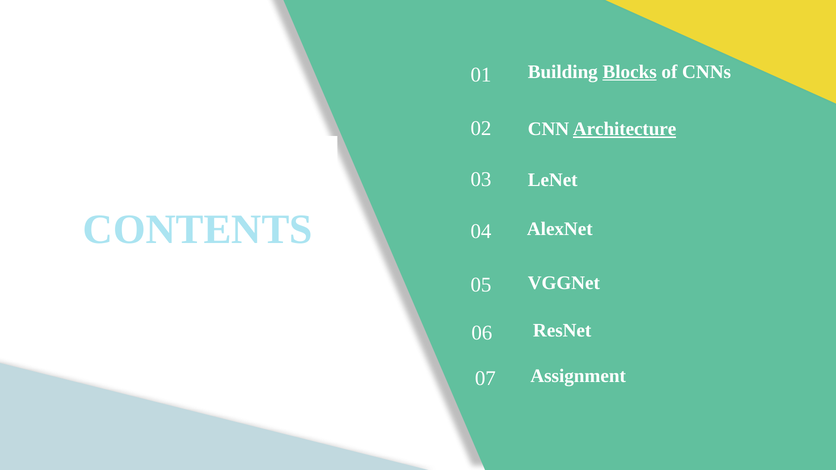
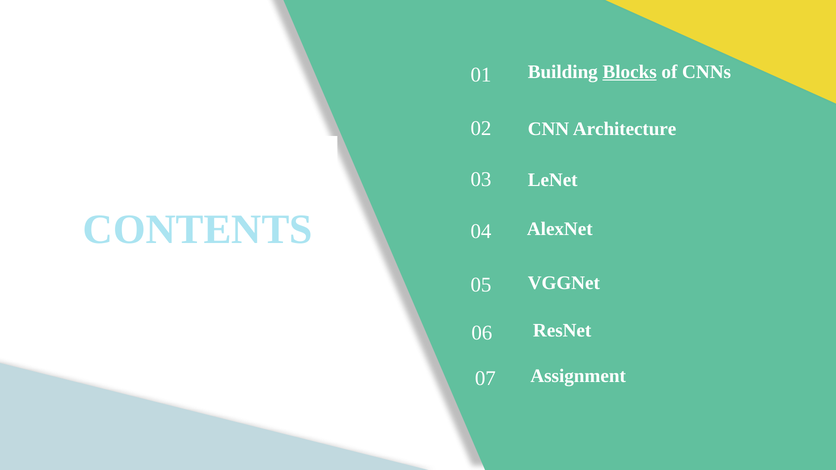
Architecture underline: present -> none (625, 129)
